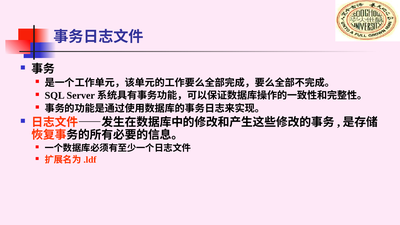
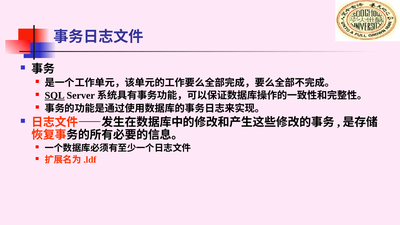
SQL underline: none -> present (55, 96)
